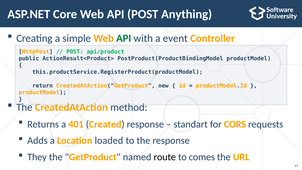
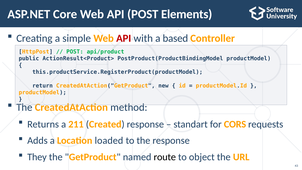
Anything: Anything -> Elements (187, 14)
API colour: green -> red (124, 38)
event: event -> based (175, 38)
401: 401 -> 211 (76, 124)
comes: comes -> object (202, 157)
